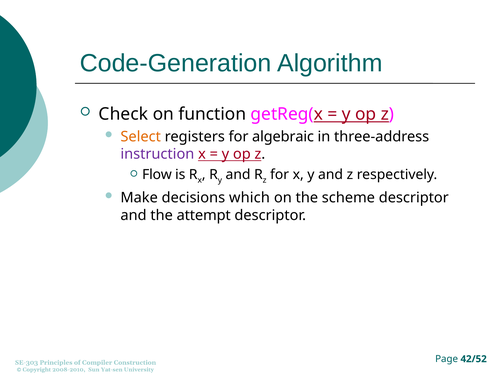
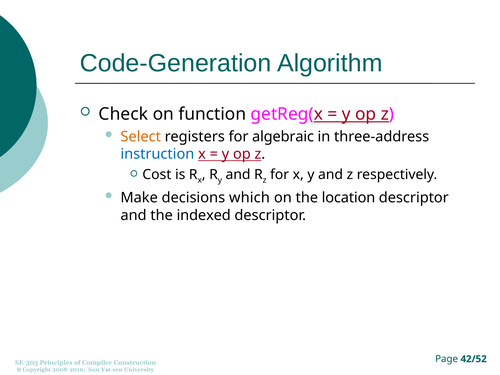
instruction colour: purple -> blue (157, 154)
Flow: Flow -> Cost (157, 175)
scheme: scheme -> location (348, 198)
attempt: attempt -> indexed (204, 215)
